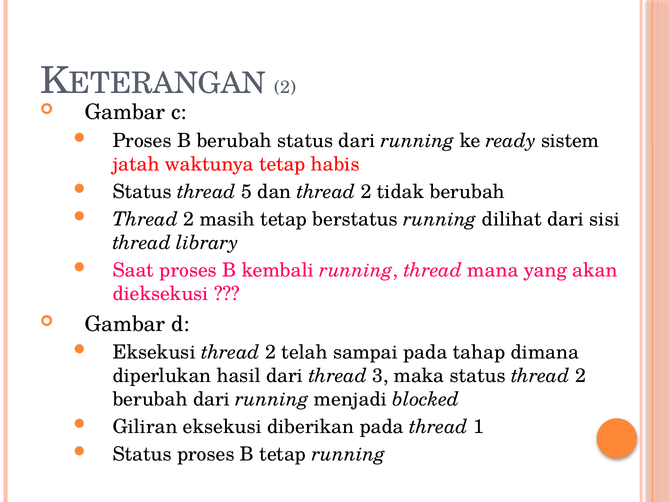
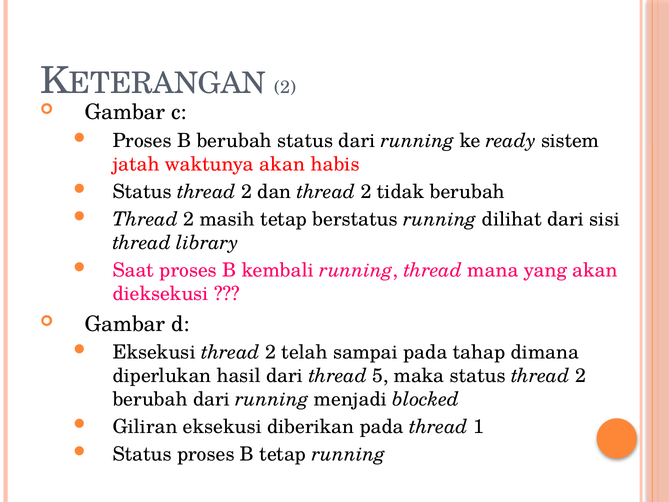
waktunya tetap: tetap -> akan (282, 164)
5: 5 -> 2 (247, 192)
3: 3 -> 5 (380, 376)
